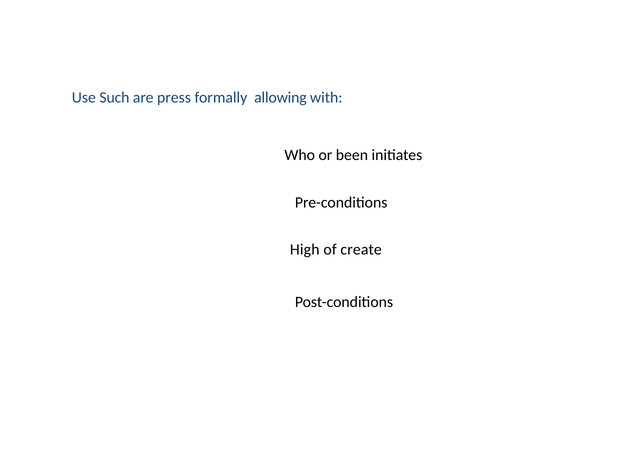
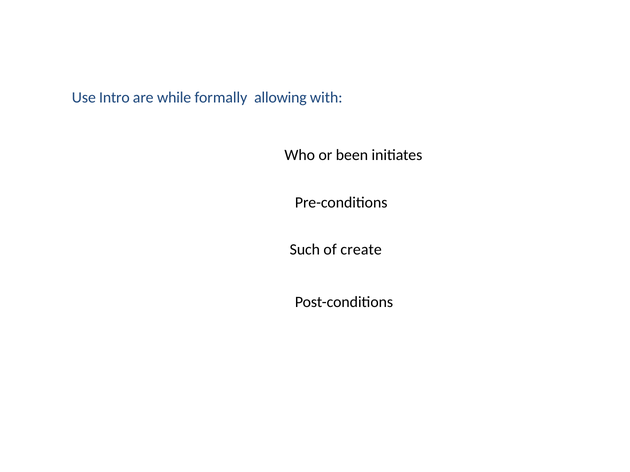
Such: Such -> Intro (114, 98)
press: press -> while (174, 98)
High: High -> Such (305, 250)
